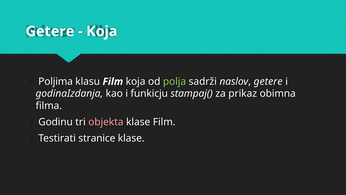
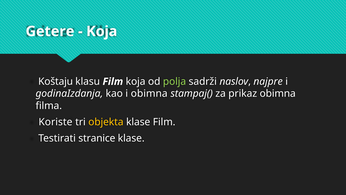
Poljima: Poljima -> Koštaju (56, 81)
naslov getere: getere -> najpre (268, 81)
i funkicju: funkicju -> obimna (149, 93)
Godinu: Godinu -> Koriste (55, 122)
objekta colour: pink -> yellow (106, 122)
